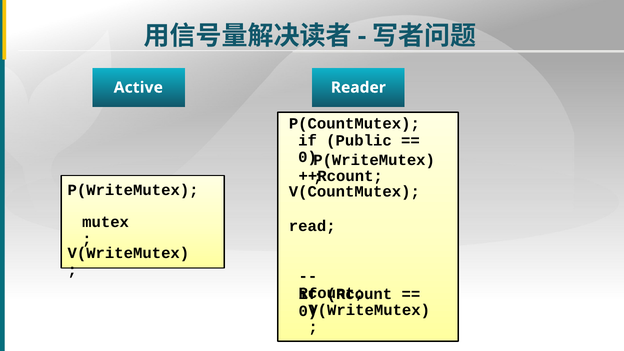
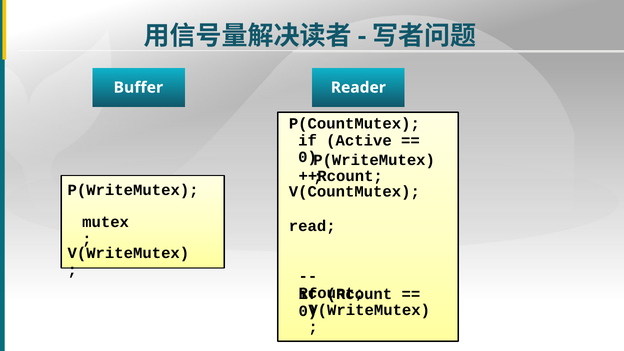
Active: Active -> Buffer (138, 88)
Public: Public -> Active (359, 140)
